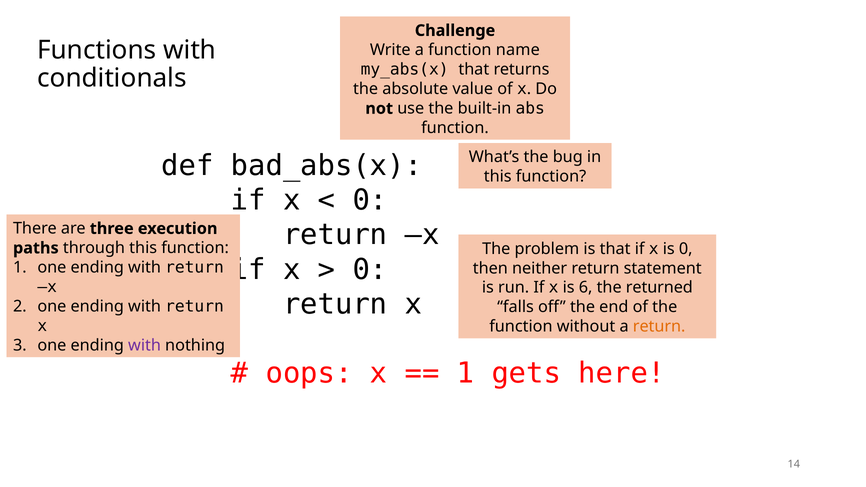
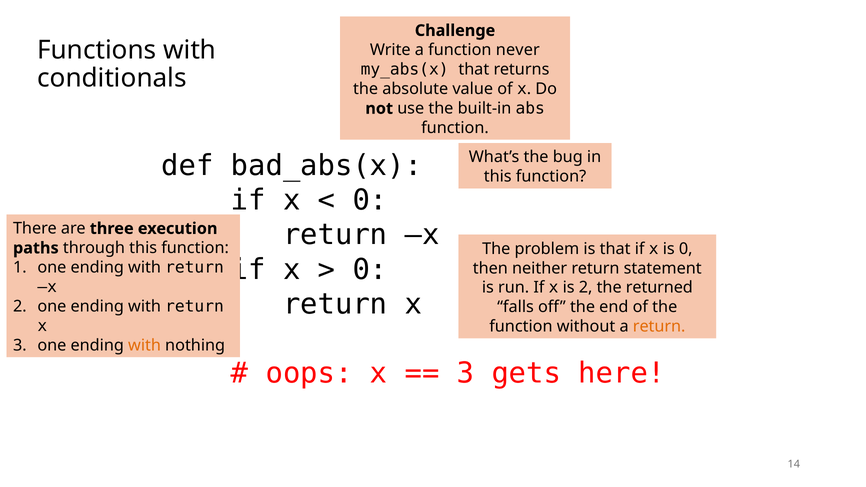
name: name -> never (518, 50)
is 6: 6 -> 2 (586, 288)
with colour: purple -> orange (145, 346)
1: 1 -> 3 (465, 374)
